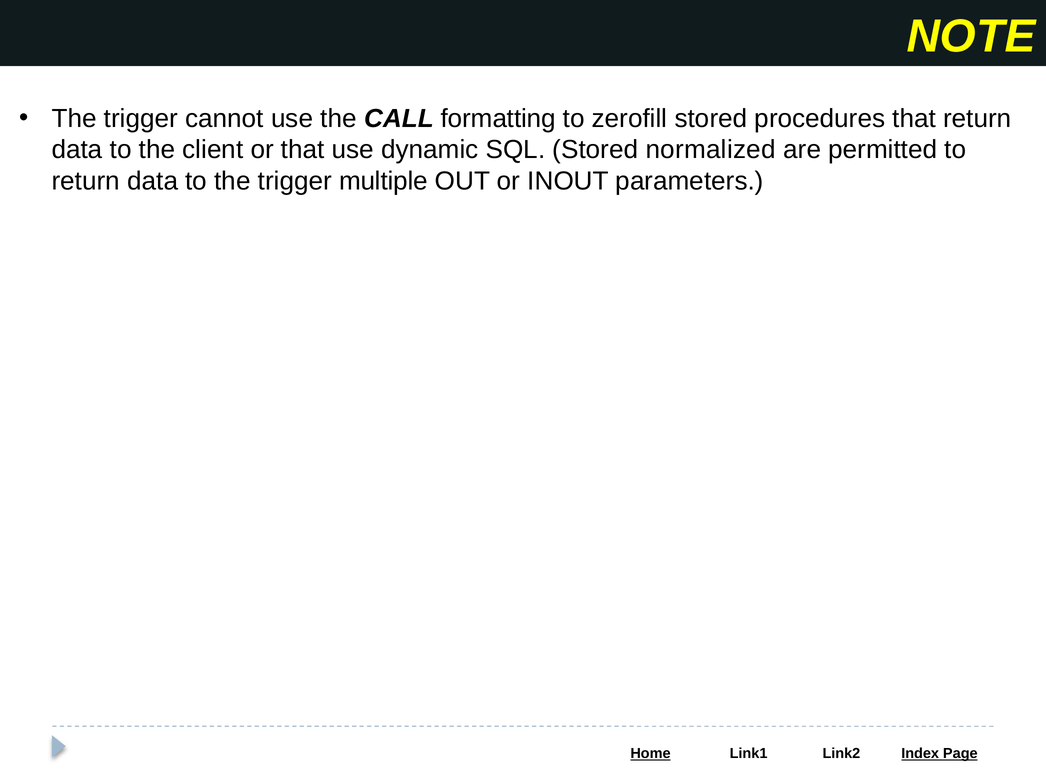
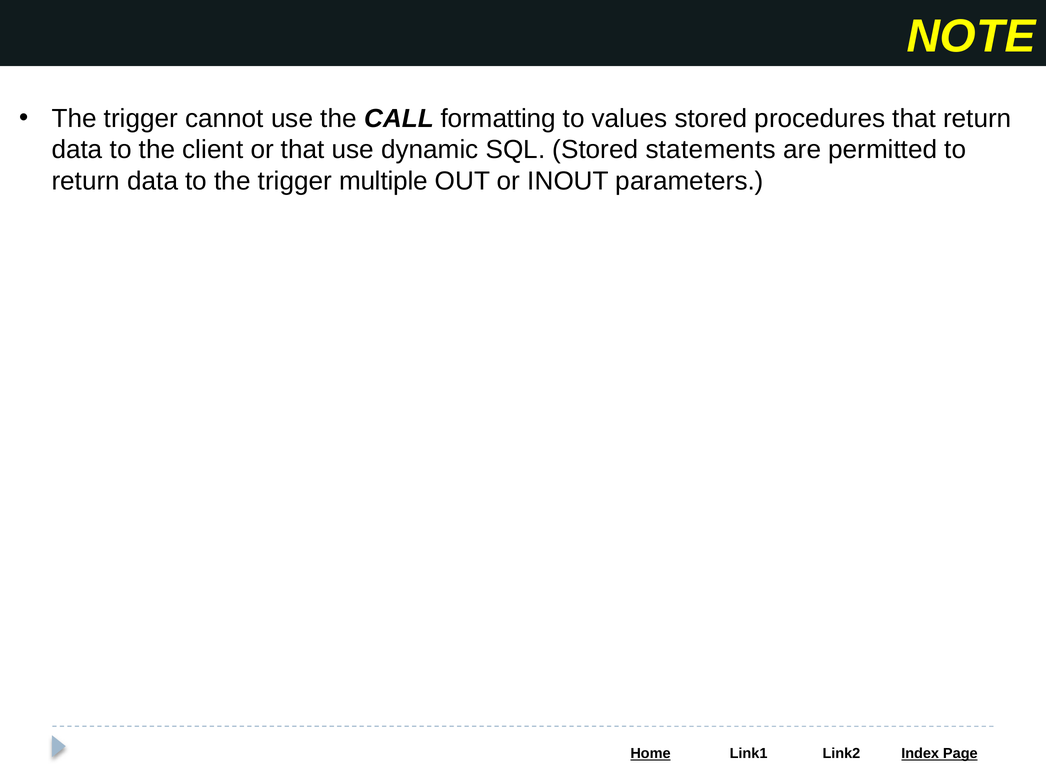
zerofill: zerofill -> values (630, 118)
normalized: normalized -> statements (711, 150)
